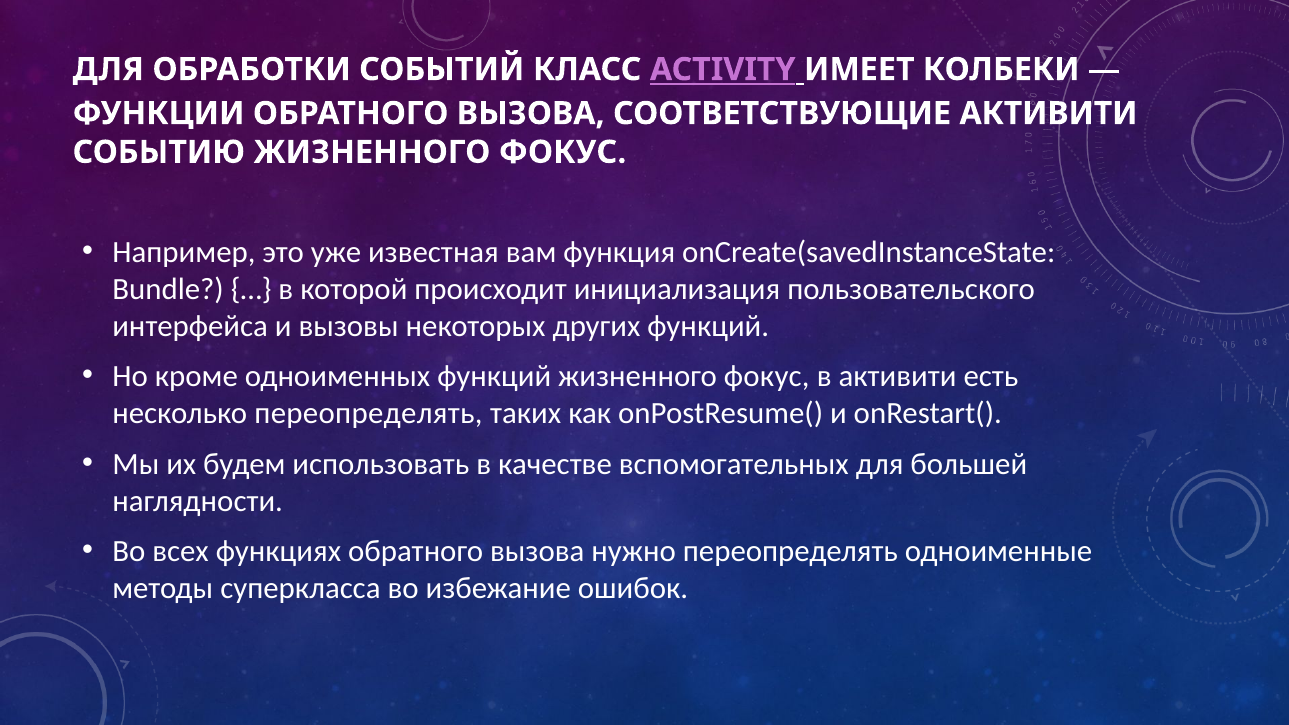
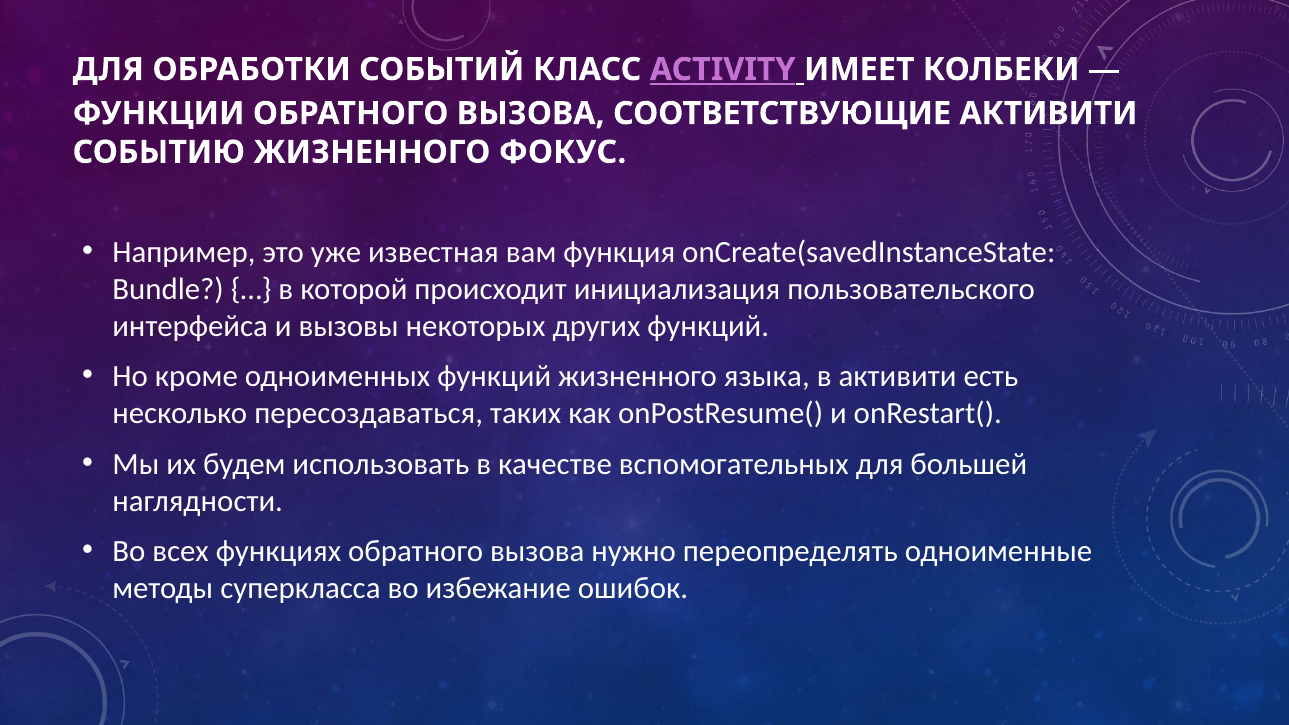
функций жизненного фокус: фокус -> языка (767, 376)
несколько переопределять: переопределять -> пересоздаваться (369, 414)
